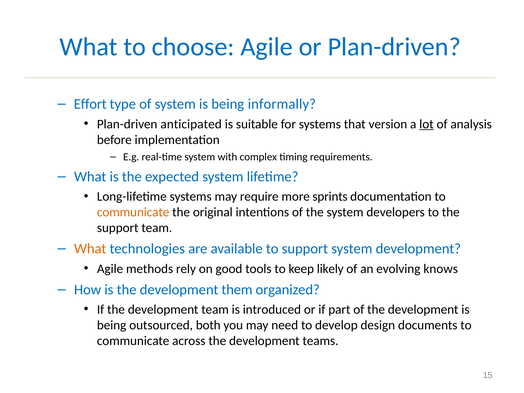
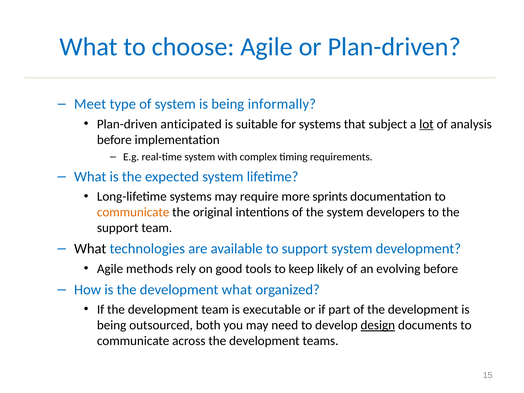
Effort: Effort -> Meet (90, 104)
version: version -> subject (388, 124)
What colour: orange -> black (90, 249)
evolving knows: knows -> before (441, 269)
development them: them -> what (237, 290)
introduced: introduced -> executable (272, 310)
design underline: none -> present (378, 325)
